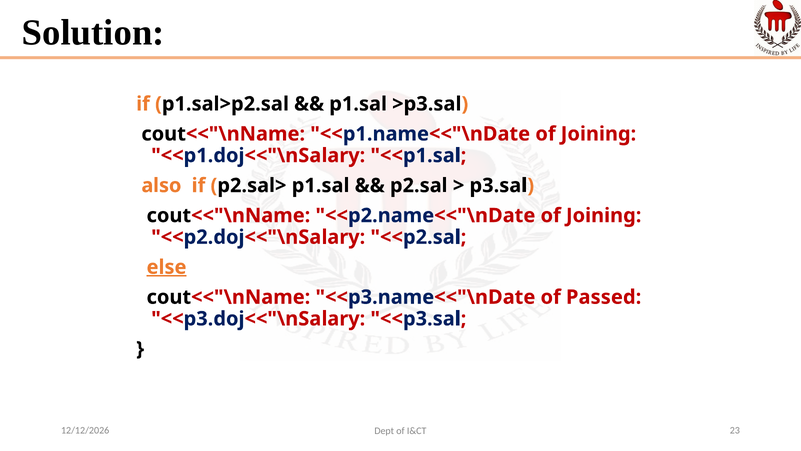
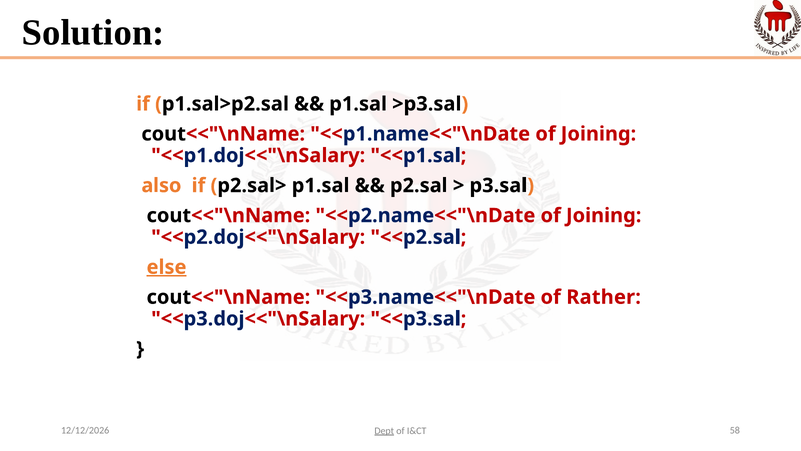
Passed: Passed -> Rather (604, 297)
Dept underline: none -> present (384, 430)
23: 23 -> 58 (735, 430)
